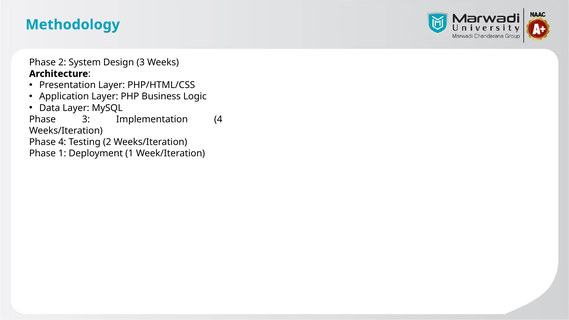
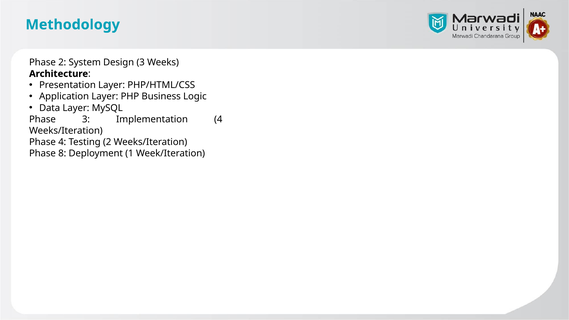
Phase 1: 1 -> 8 (62, 153)
